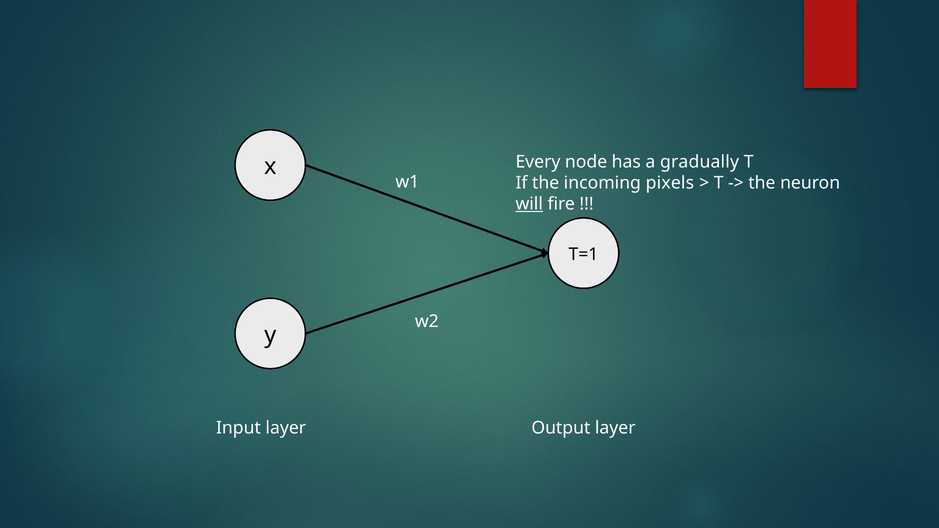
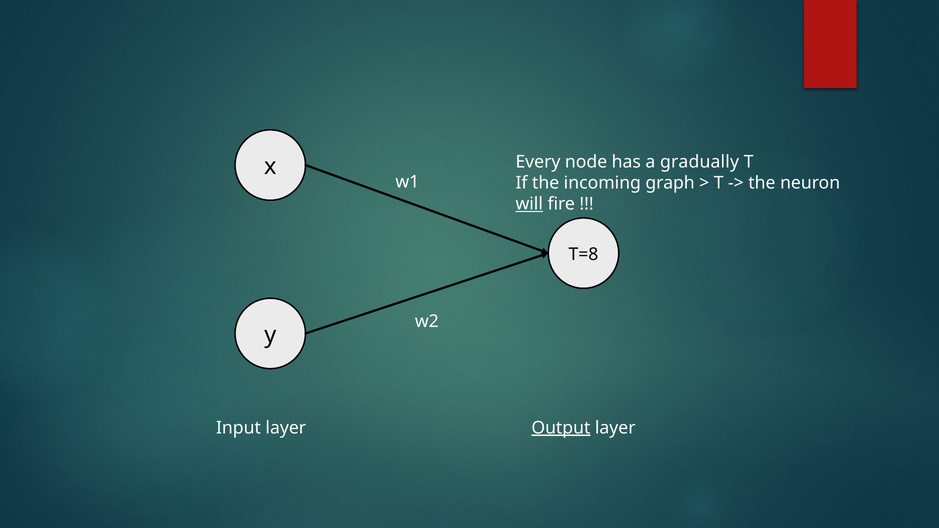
pixels: pixels -> graph (670, 183)
T=1: T=1 -> T=8 (583, 254)
Output underline: none -> present (561, 428)
